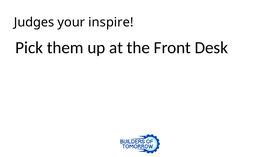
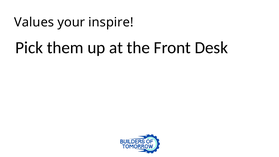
Judges: Judges -> Values (34, 22)
